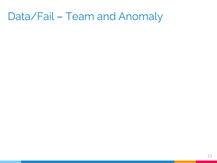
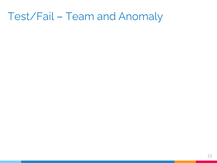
Data/Fail: Data/Fail -> Test/Fail (31, 16)
